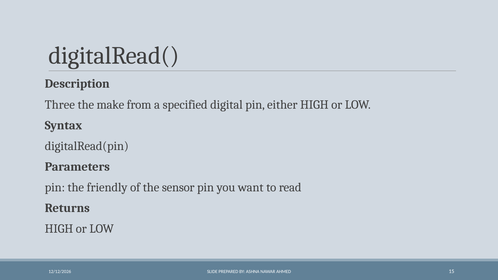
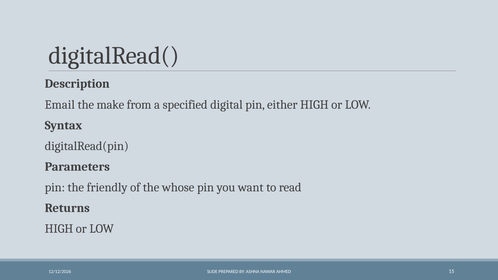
Three: Three -> Email (60, 105)
sensor: sensor -> whose (178, 187)
